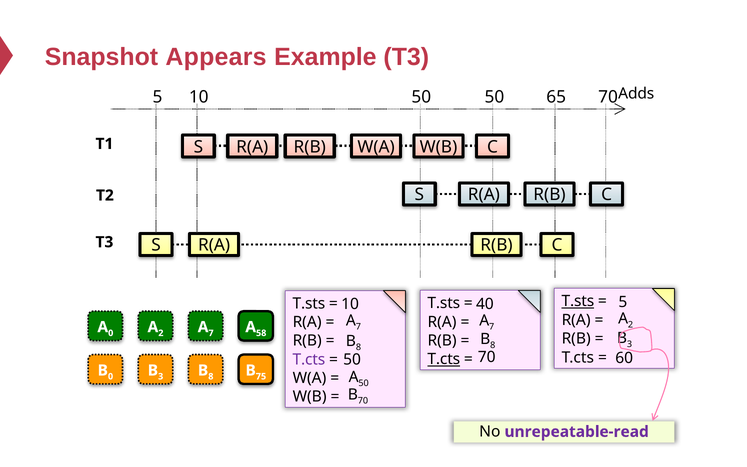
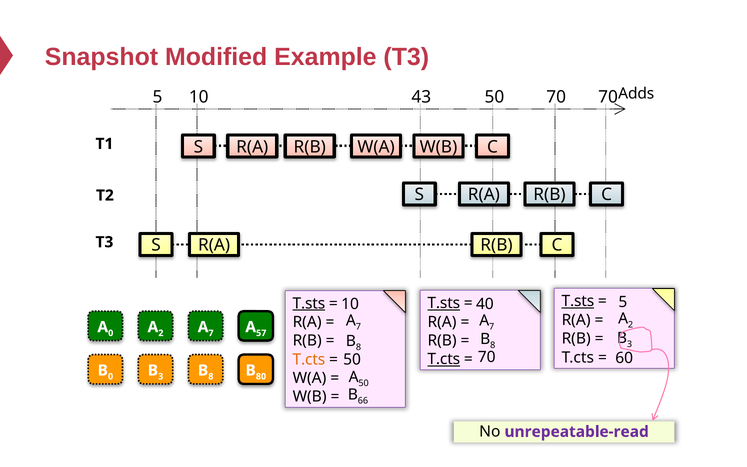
Appears: Appears -> Modified (216, 57)
10 50: 50 -> 43 (421, 97)
50 65: 65 -> 70 (556, 97)
T.sts underline: none -> present (444, 303)
T.sts underline: none -> present (309, 303)
58: 58 -> 57 (261, 333)
T.cts colour: purple -> orange (309, 359)
75: 75 -> 80 (261, 376)
70: 70 -> 66 (363, 401)
